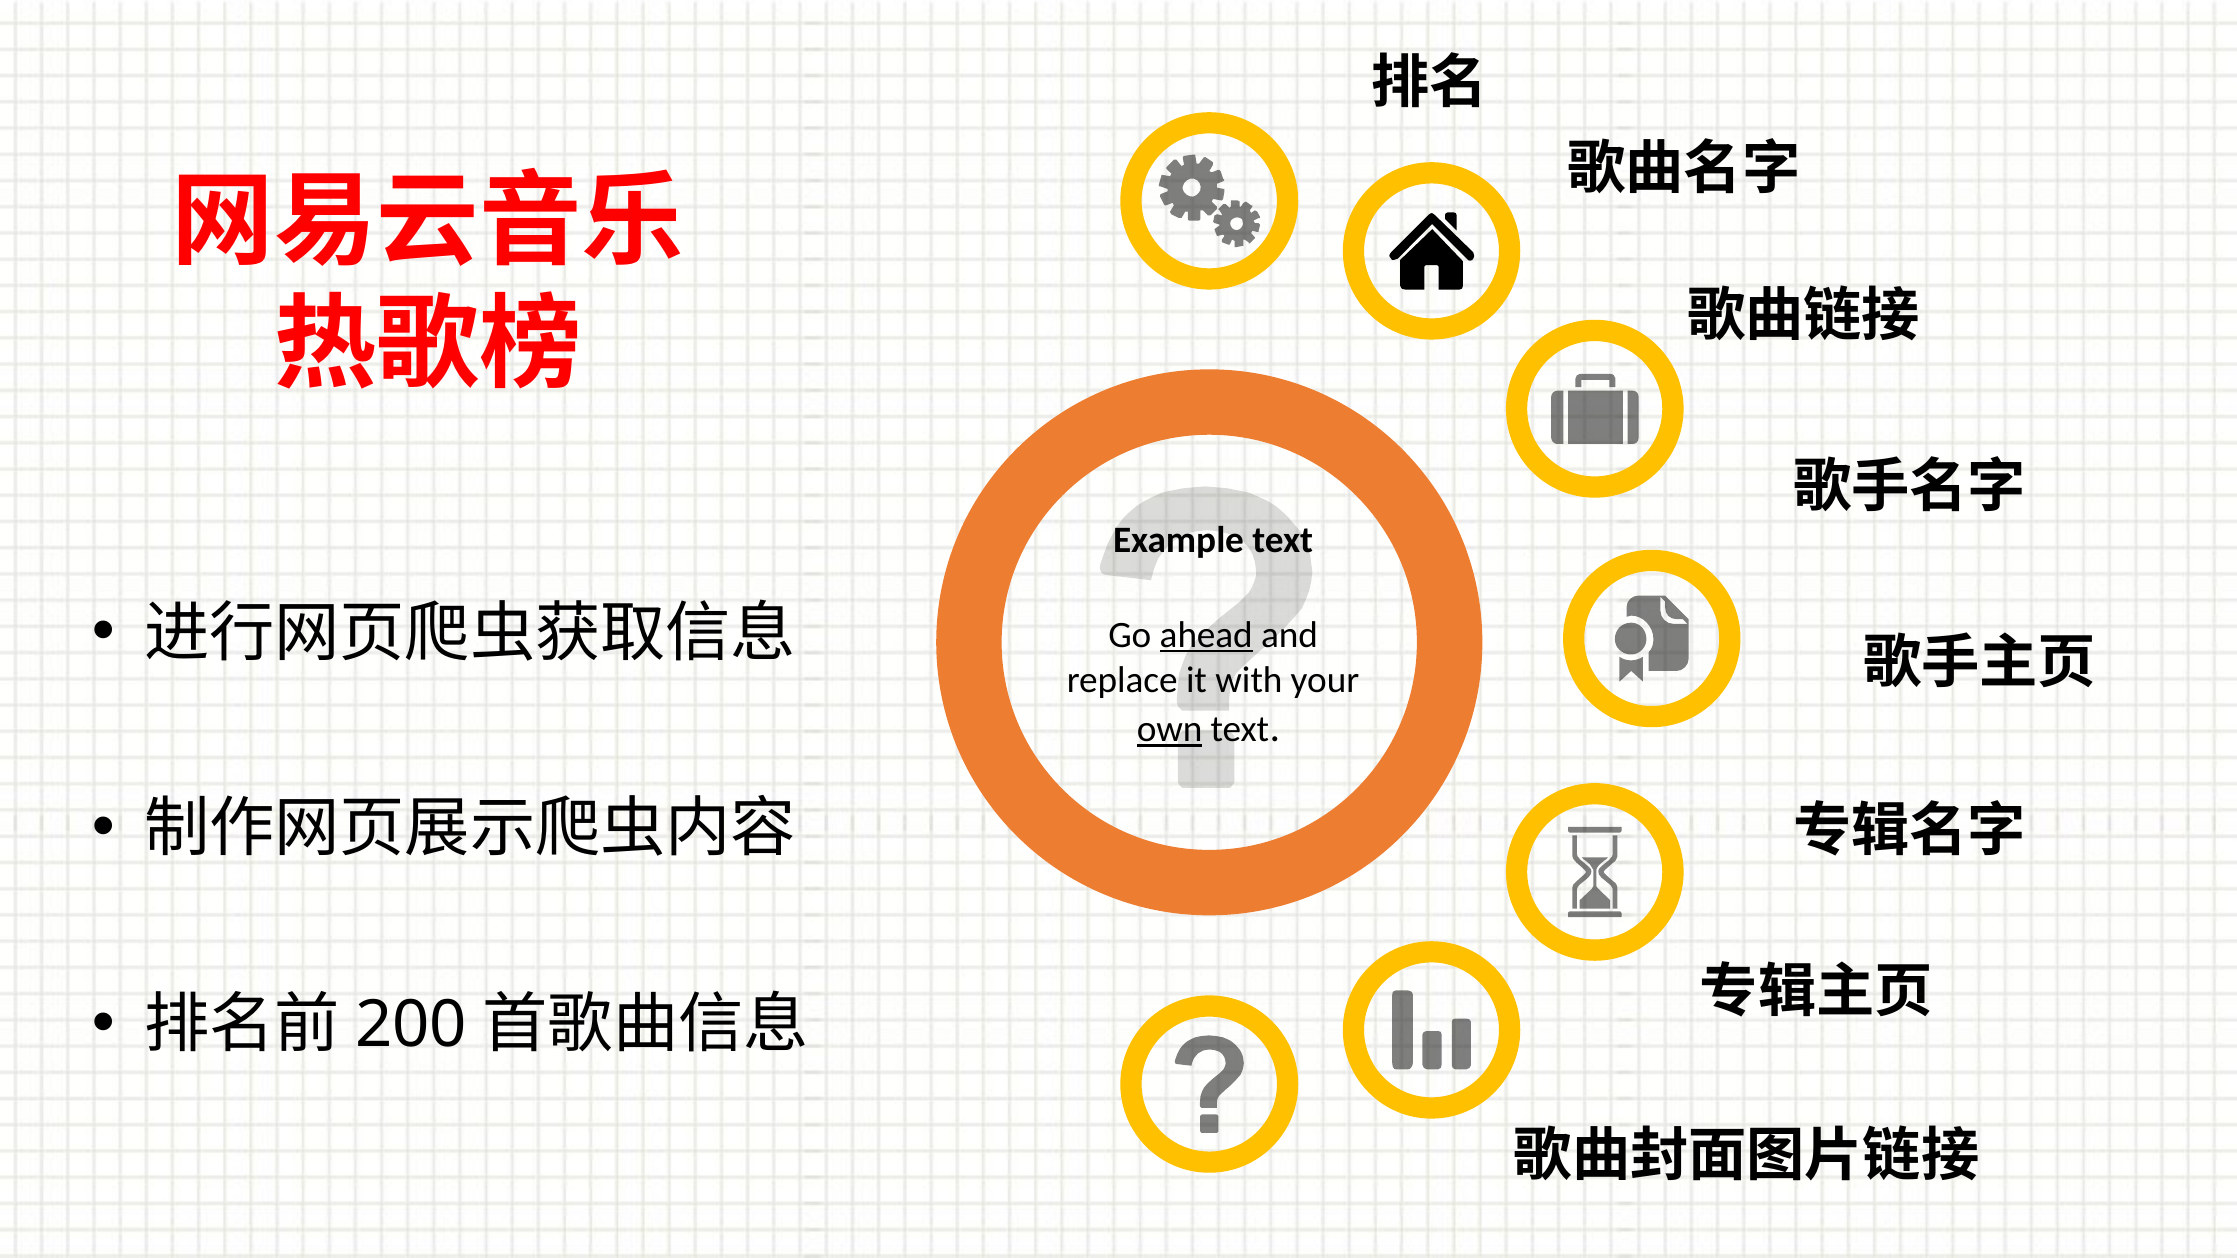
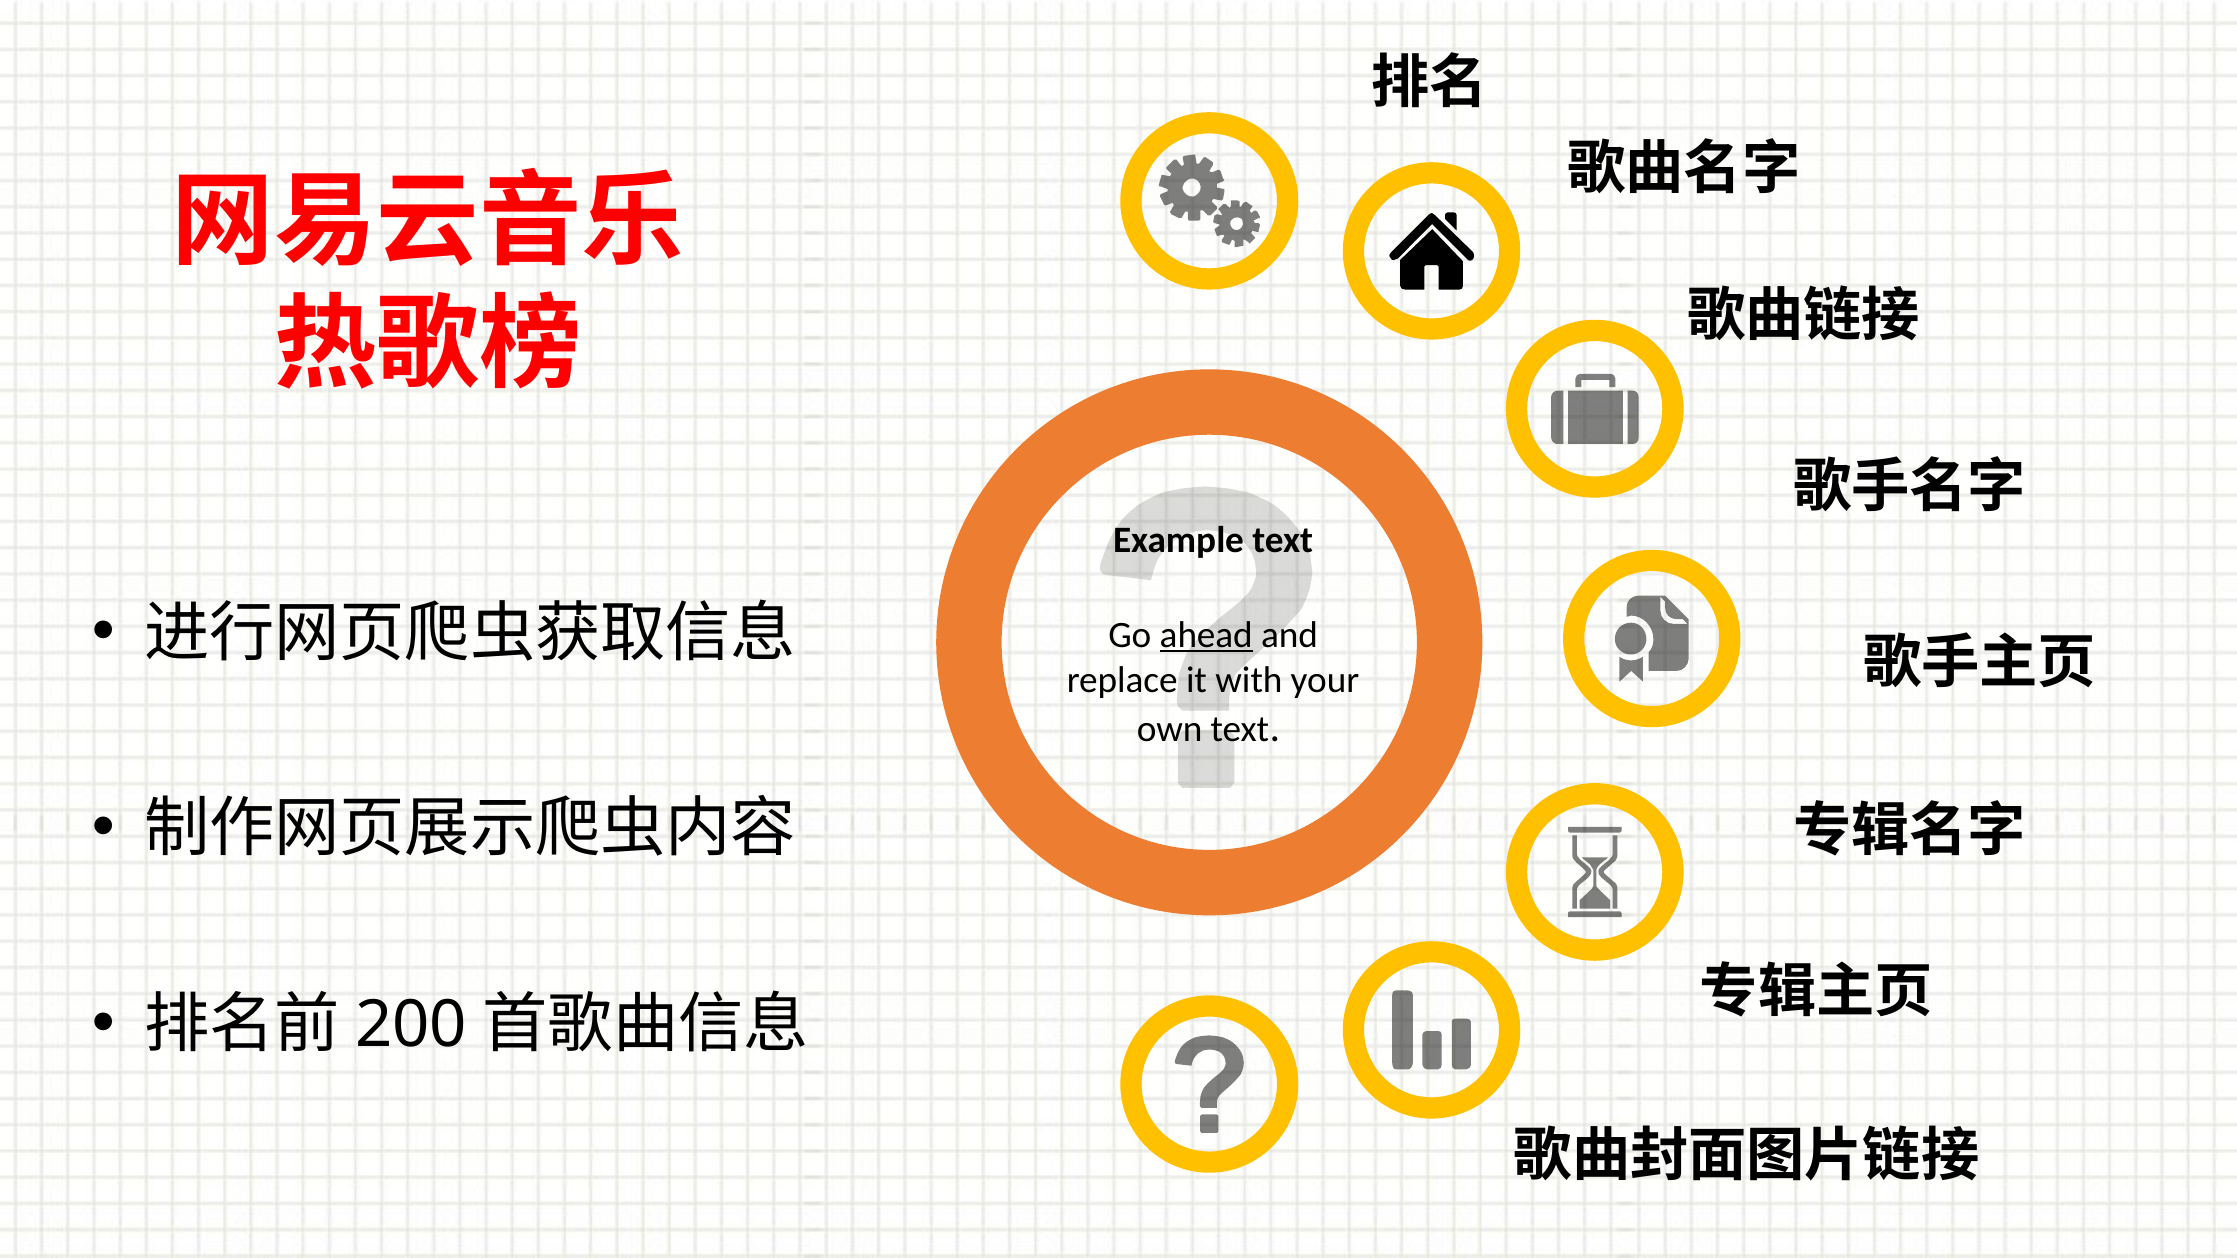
own underline: present -> none (1170, 730)
